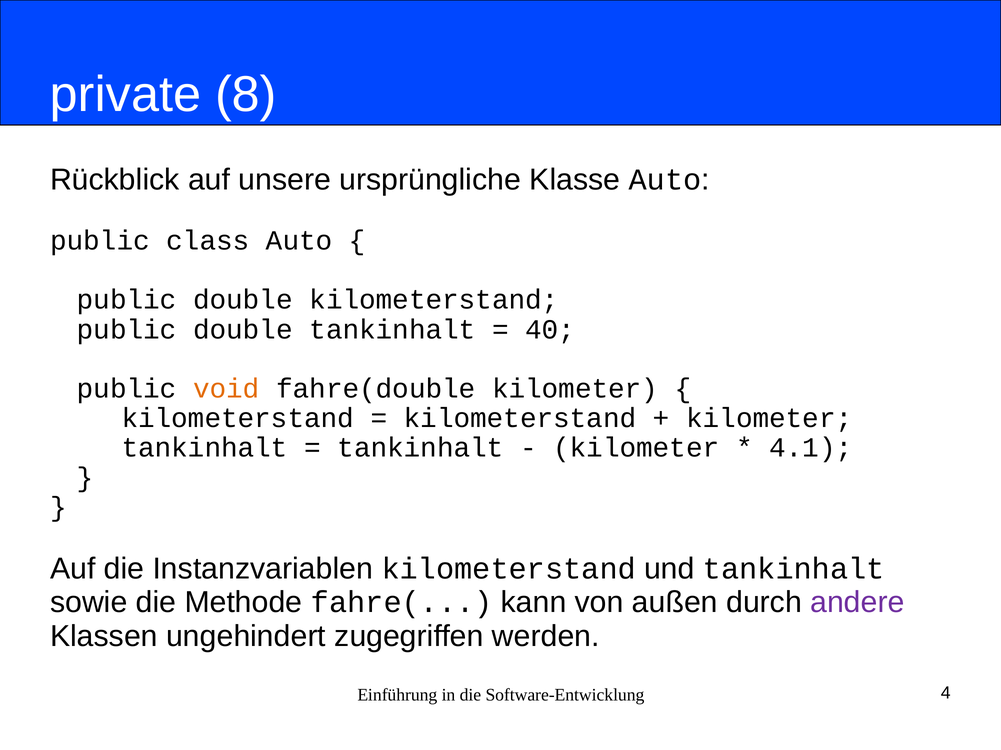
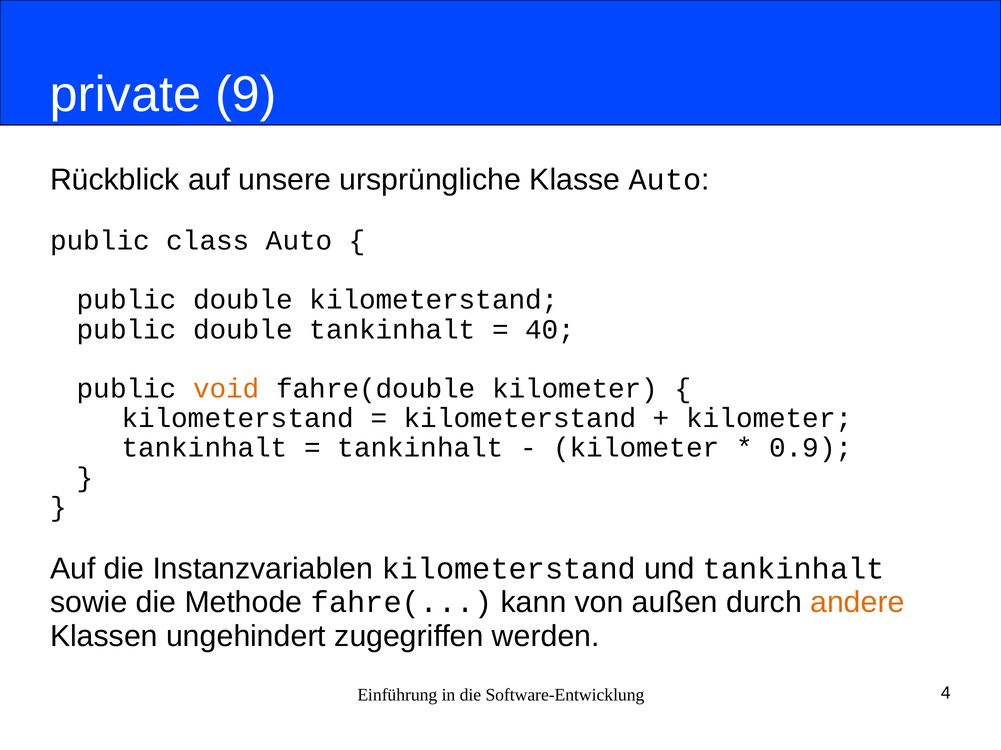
8: 8 -> 9 (246, 95)
4.1: 4.1 -> 0.9 (811, 448)
andere colour: purple -> orange (857, 603)
